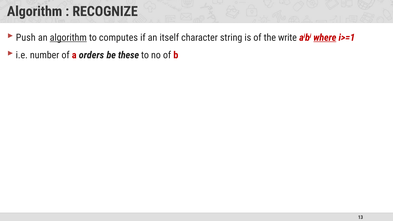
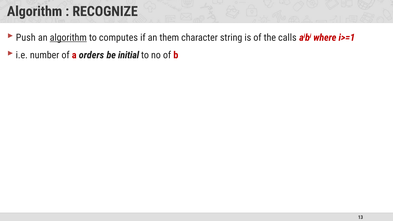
itself: itself -> them (169, 38)
write: write -> calls (287, 38)
where underline: present -> none (325, 38)
these: these -> initial (129, 55)
